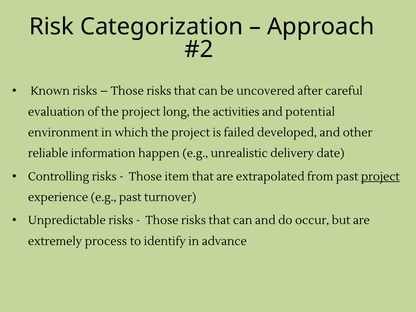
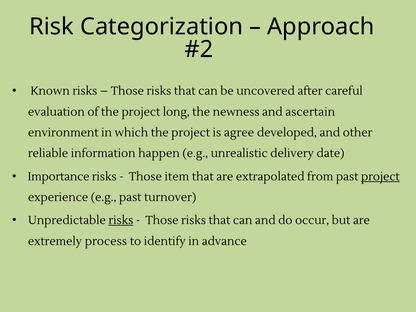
activities: activities -> newness (236, 112)
potential: potential -> ascertain (310, 112)
failed: failed -> agree (239, 133)
Controlling: Controlling -> Importance (59, 177)
risks underline: none -> present (121, 220)
